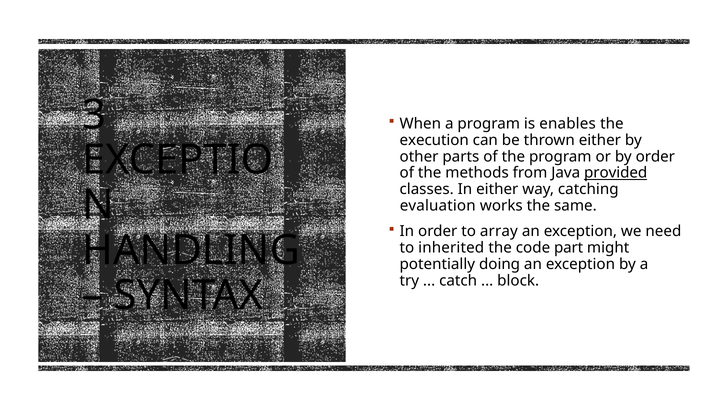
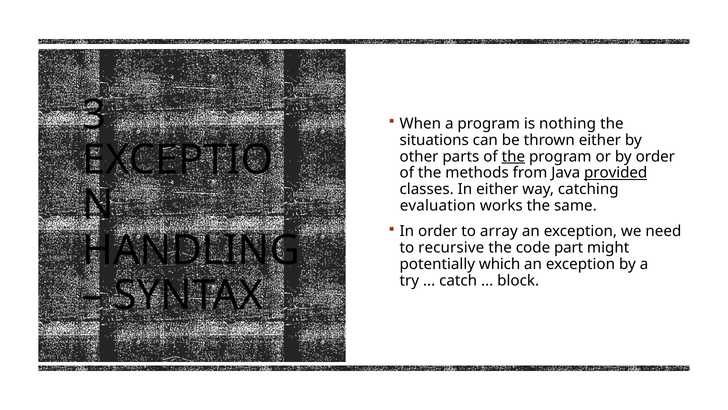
enables: enables -> nothing (568, 124)
execution: execution -> situations (434, 140)
the underline: none -> present (513, 156)
inherited: inherited -> recursive (451, 247)
doing: doing -> which (500, 264)
